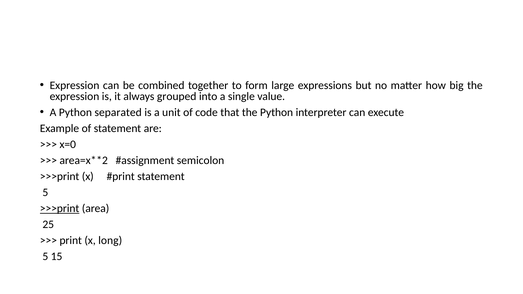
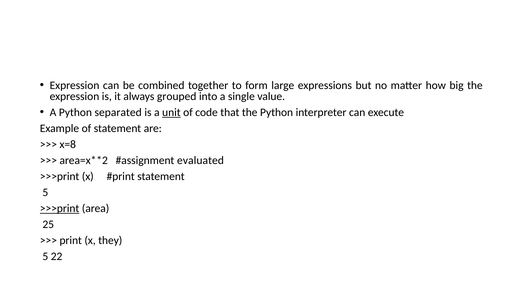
unit underline: none -> present (171, 113)
x=0: x=0 -> x=8 (68, 145)
semicolon: semicolon -> evaluated (200, 161)
long: long -> they (110, 241)
15: 15 -> 22 (57, 257)
